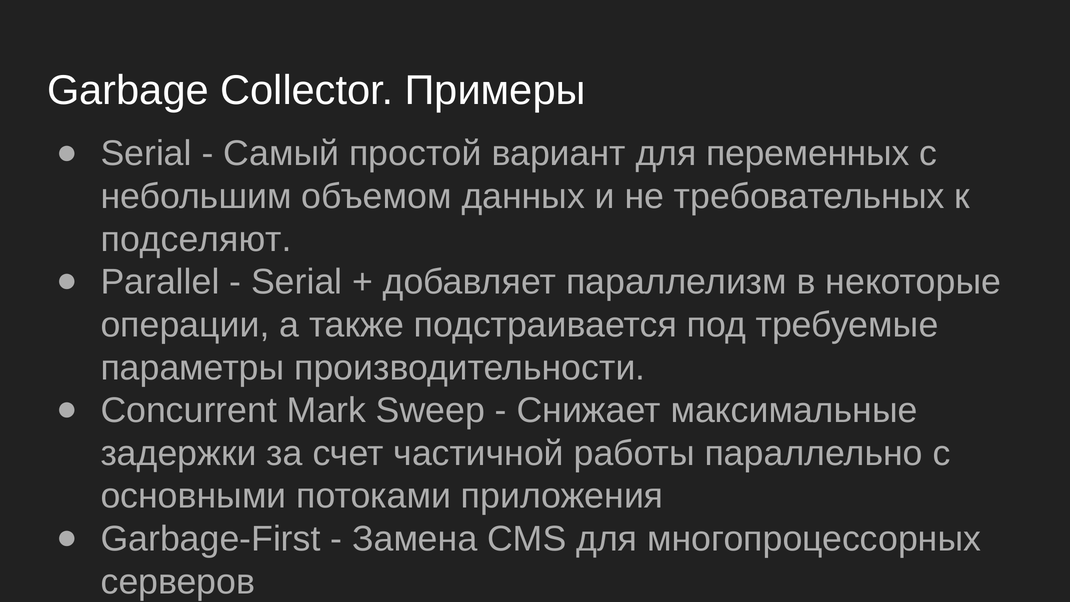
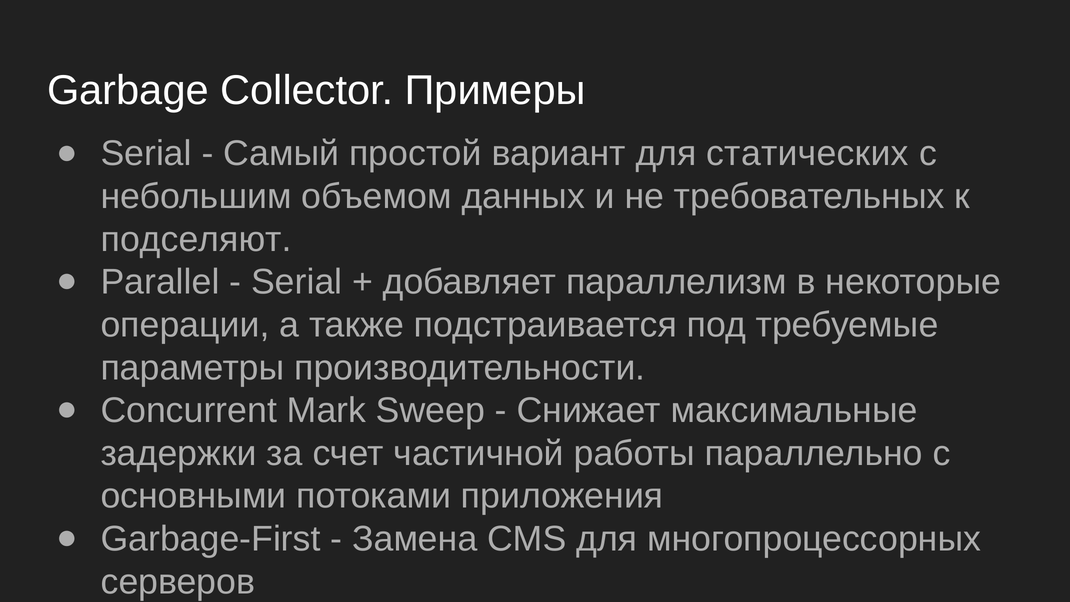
переменных: переменных -> статических (808, 154)
